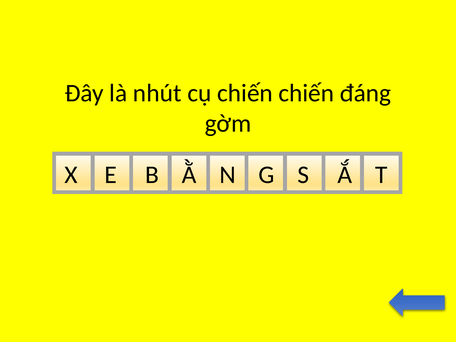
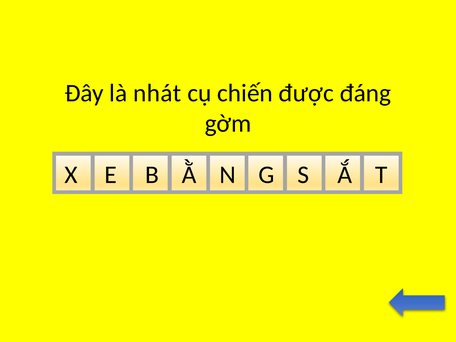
nhút: nhút -> nhát (157, 93)
chiến chiến: chiến -> được (306, 93)
